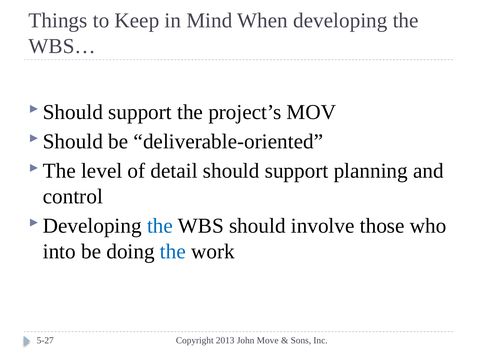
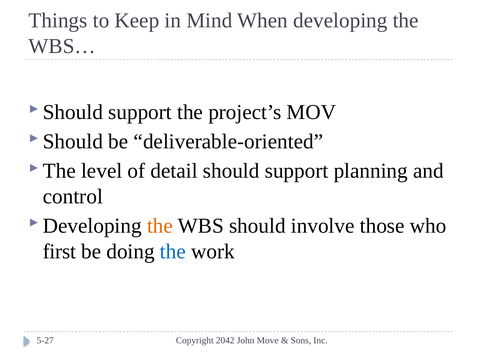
the colour: blue -> orange (160, 226)
into: into -> first (59, 251)
2013: 2013 -> 2042 (225, 340)
